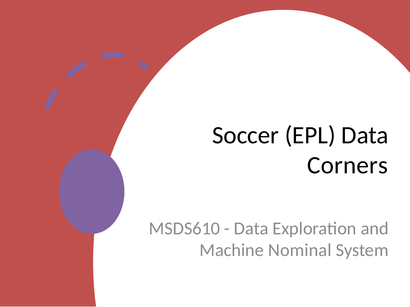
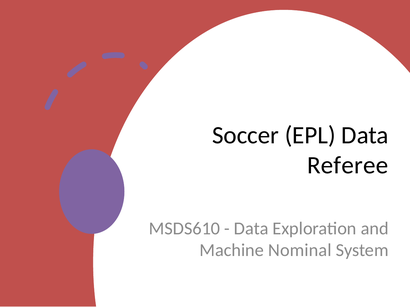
Corners: Corners -> Referee (348, 165)
